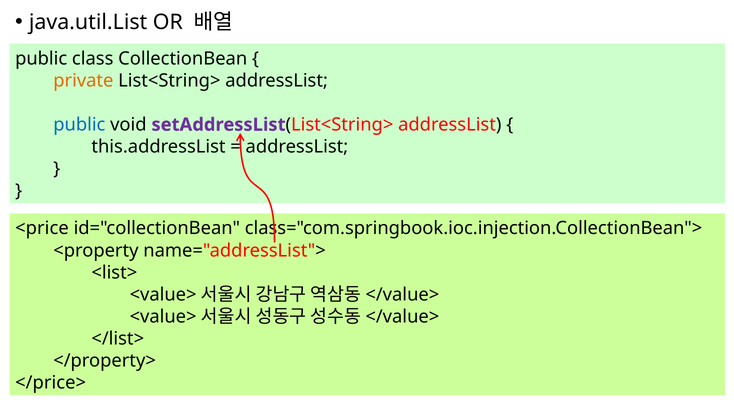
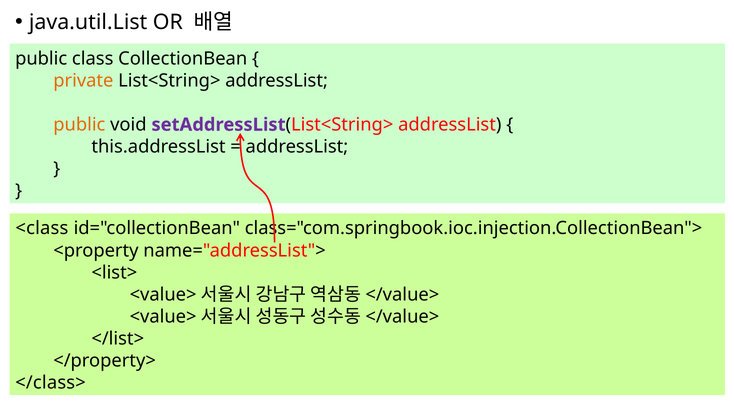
public colour: blue -> orange (79, 125)
<price: <price -> <class (42, 228)
</price>: </price> -> </class> (51, 382)
